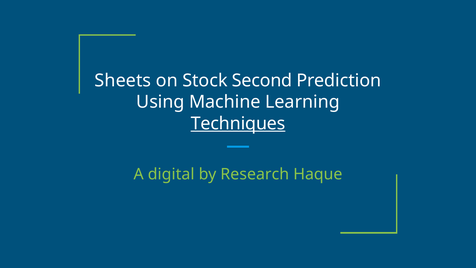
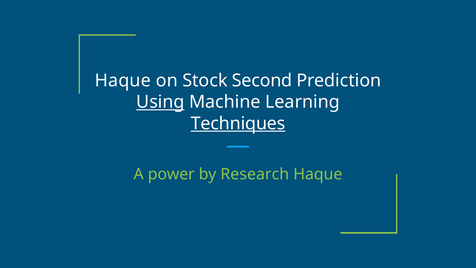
Sheets: Sheets -> Haque (123, 81)
Using underline: none -> present (160, 102)
digital: digital -> power (171, 174)
